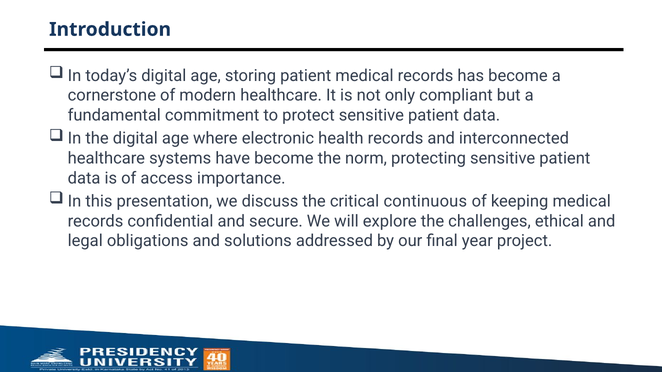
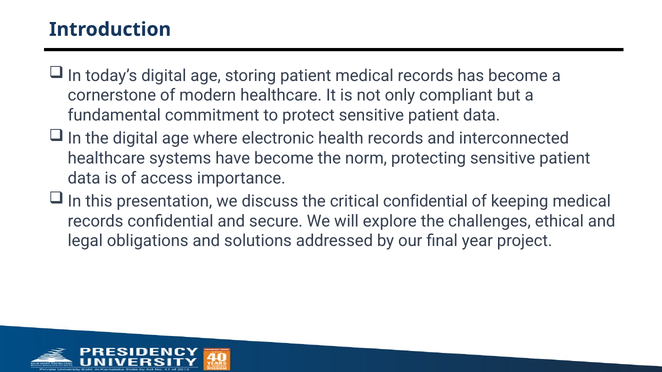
critical continuous: continuous -> confidential (425, 201)
